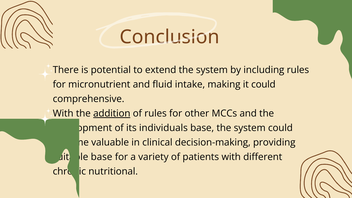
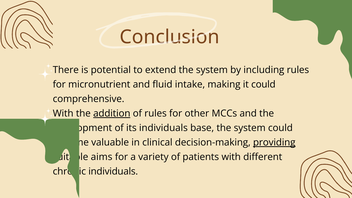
providing underline: none -> present (274, 142)
base: base -> aims (102, 157)
nutritional: nutritional -> individuals (113, 171)
